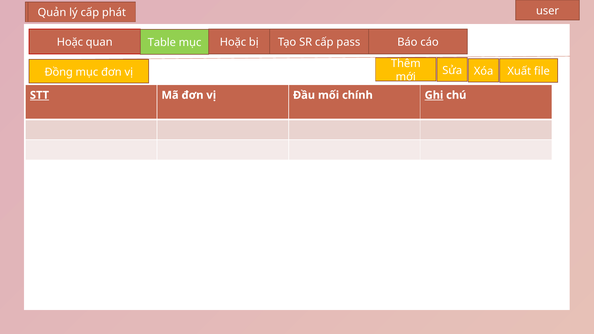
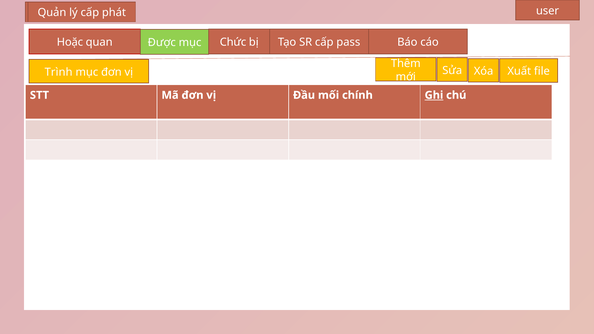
Hoặc: Hoặc -> Chức (233, 42)
Table: Table -> Được (162, 43)
Đồng: Đồng -> Trình (59, 72)
STT underline: present -> none (39, 95)
